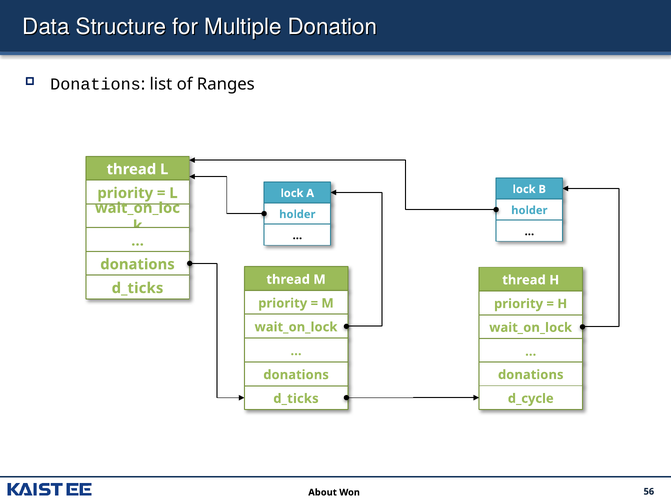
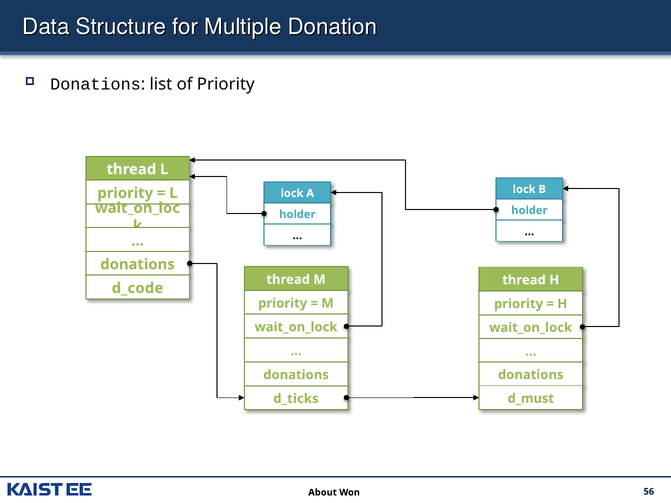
of Ranges: Ranges -> Priority (226, 84)
d_ticks: d_ticks -> d_code (137, 288)
d_cycle: d_cycle -> d_must (531, 399)
